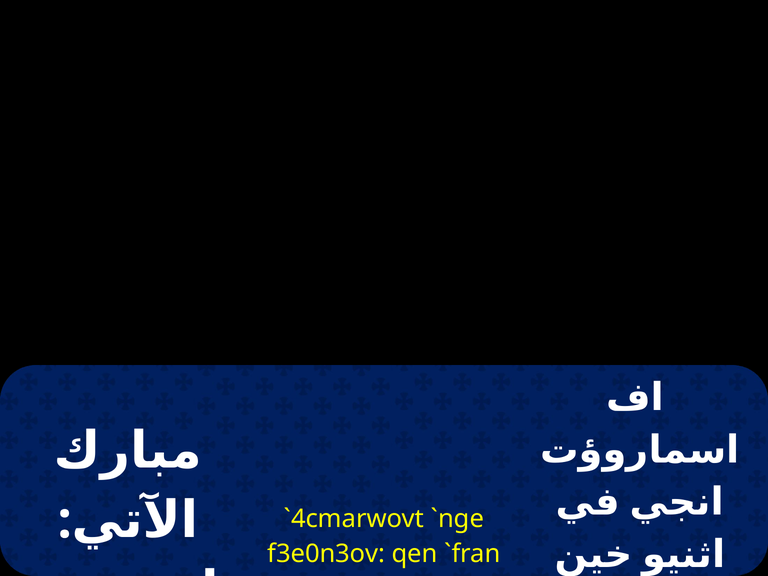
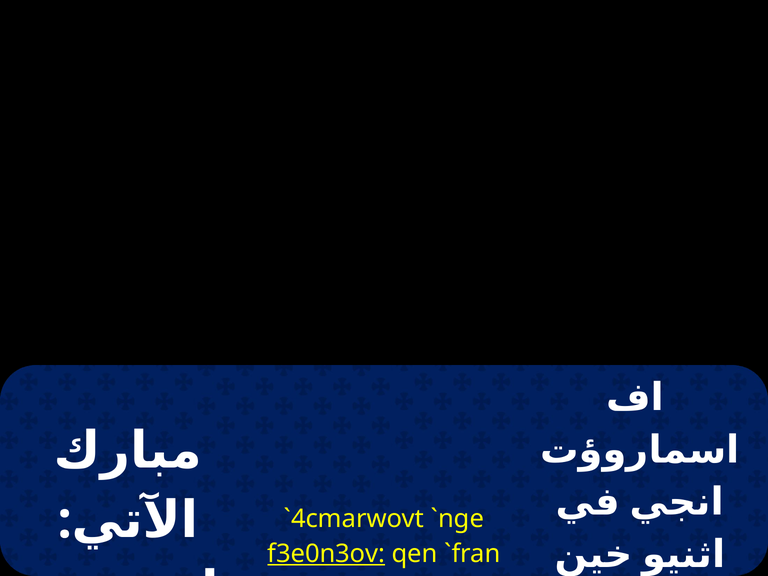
f3e0n3ov underline: none -> present (326, 554)
